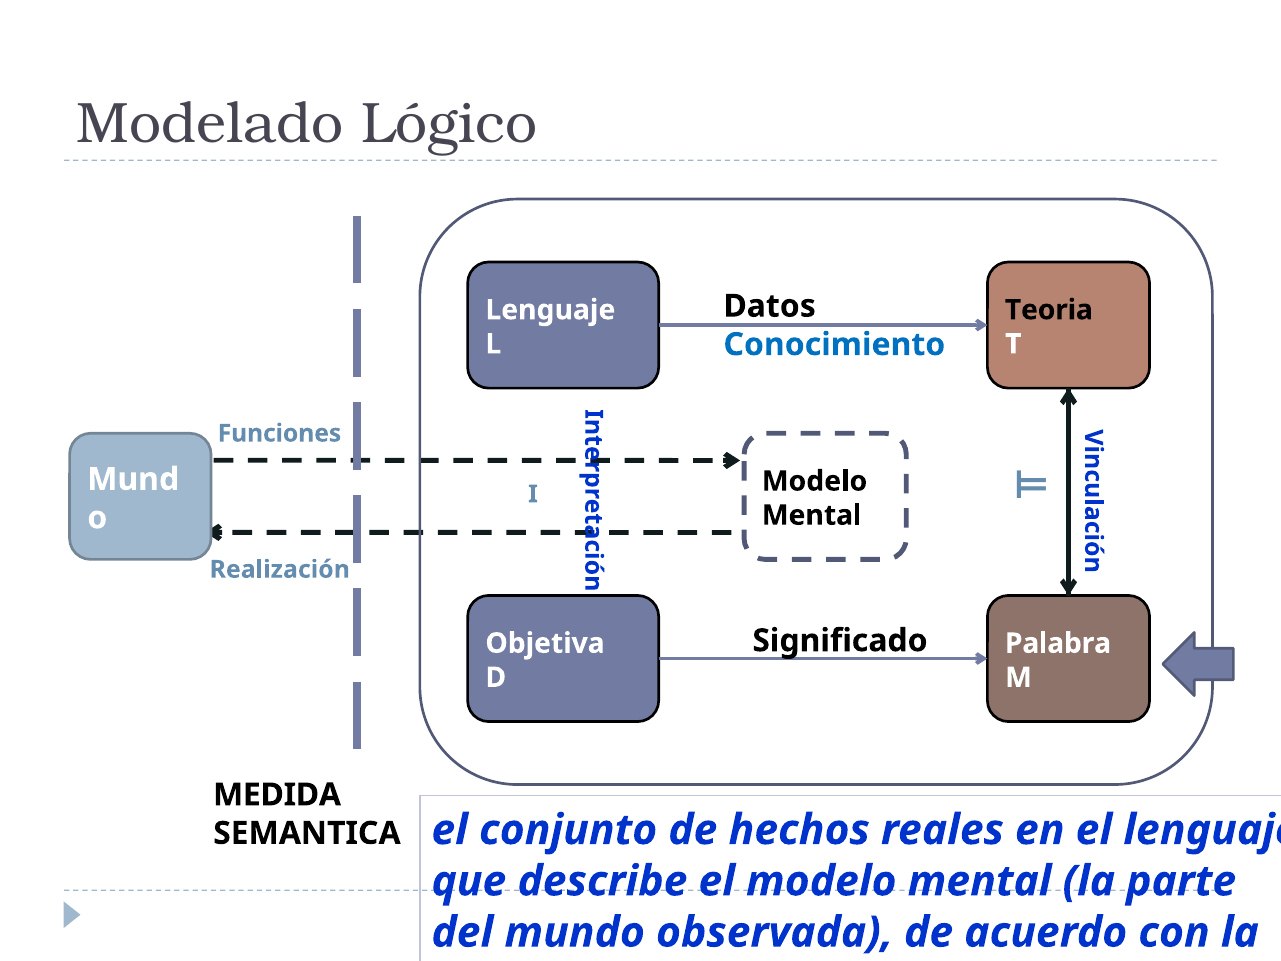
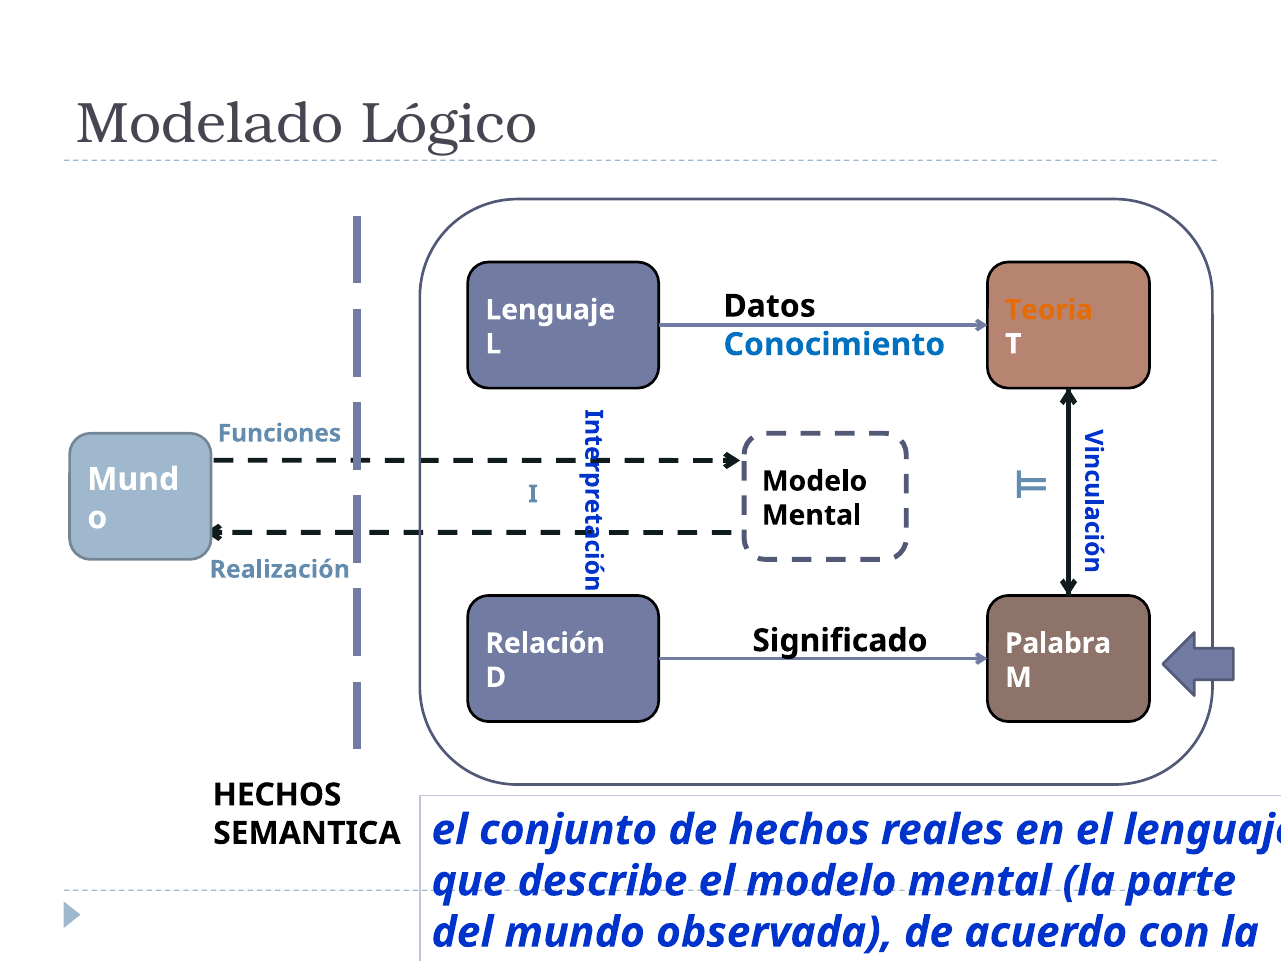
Teoria colour: black -> orange (1049, 310)
Objetiva: Objetiva -> Relación (545, 643)
MEDIDA: MEDIDA -> HECHOS (277, 795)
